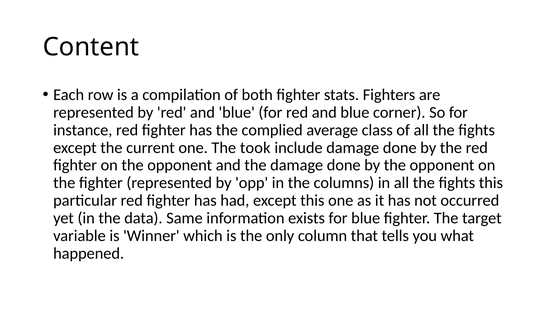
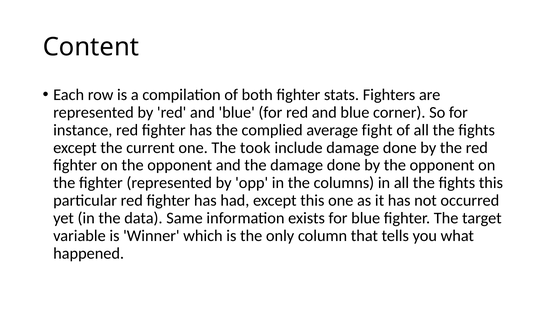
class: class -> fight (377, 130)
